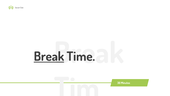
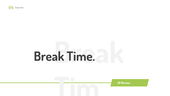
Break underline: present -> none (49, 56)
